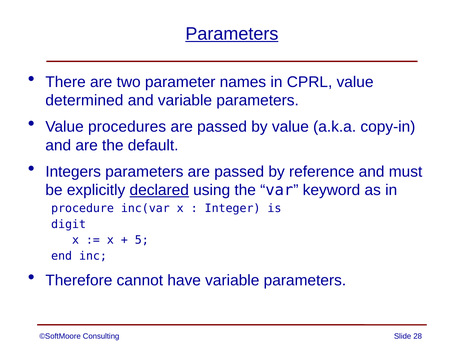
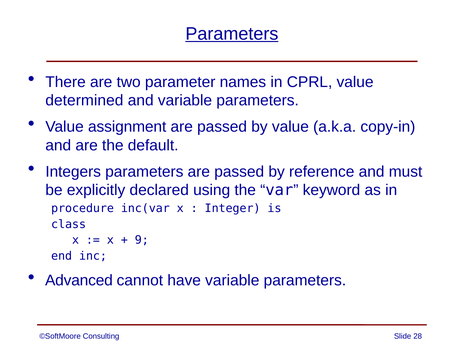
procedures: procedures -> assignment (127, 127)
declared underline: present -> none (159, 190)
digit: digit -> class (69, 224)
5: 5 -> 9 (142, 240)
Therefore: Therefore -> Advanced (79, 280)
